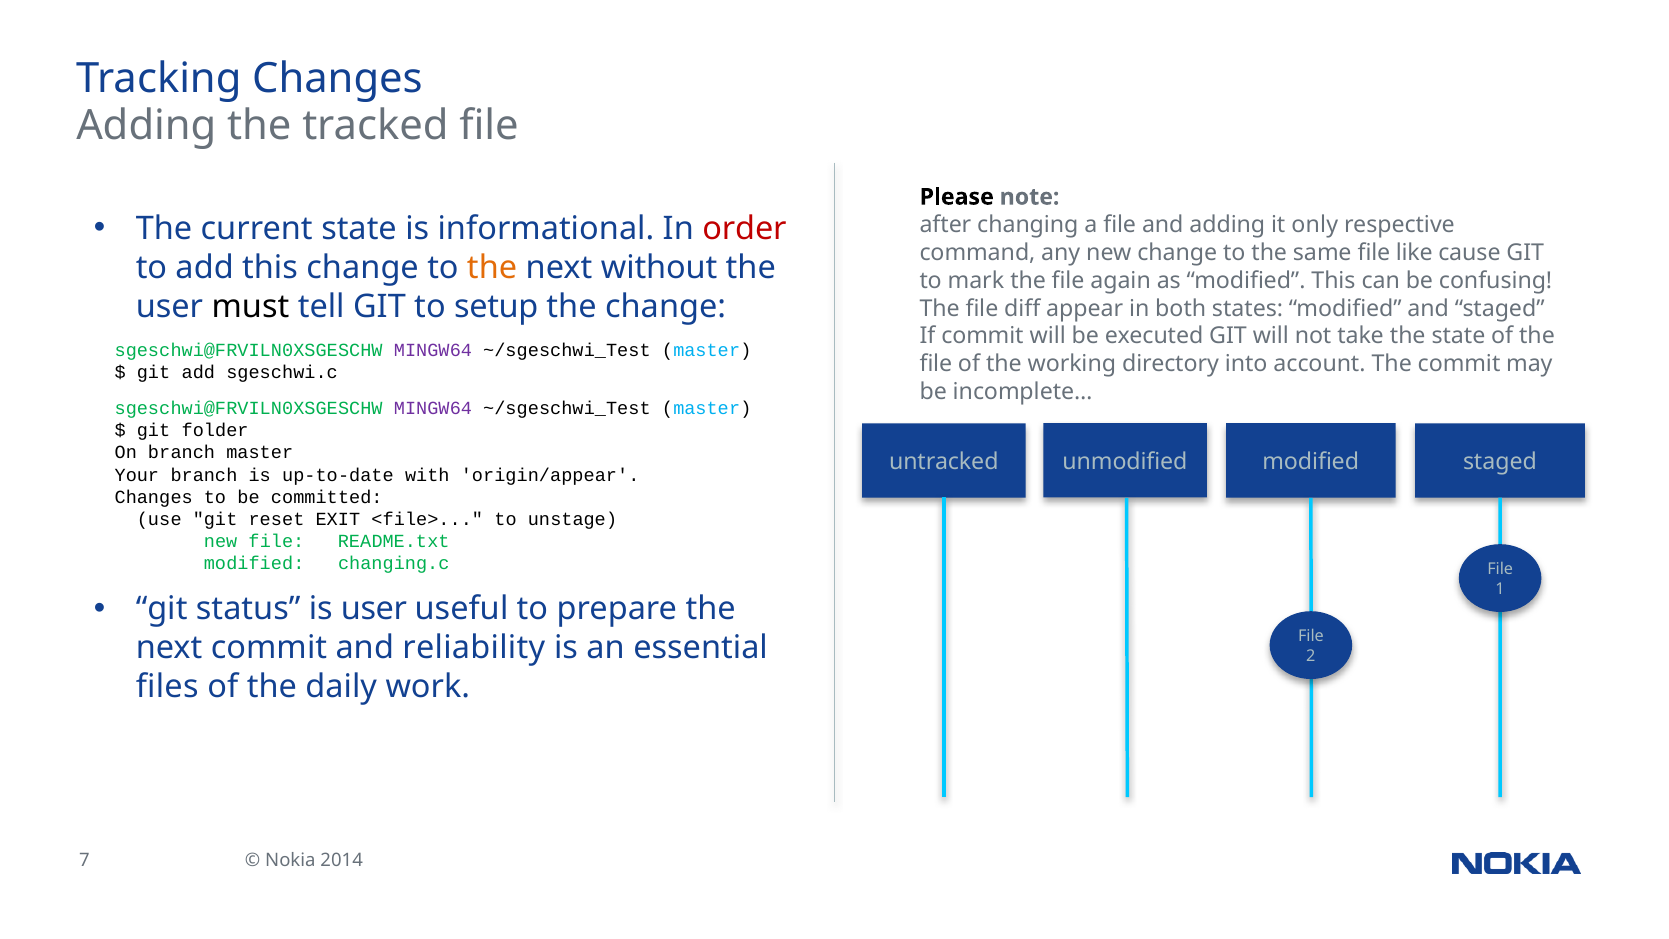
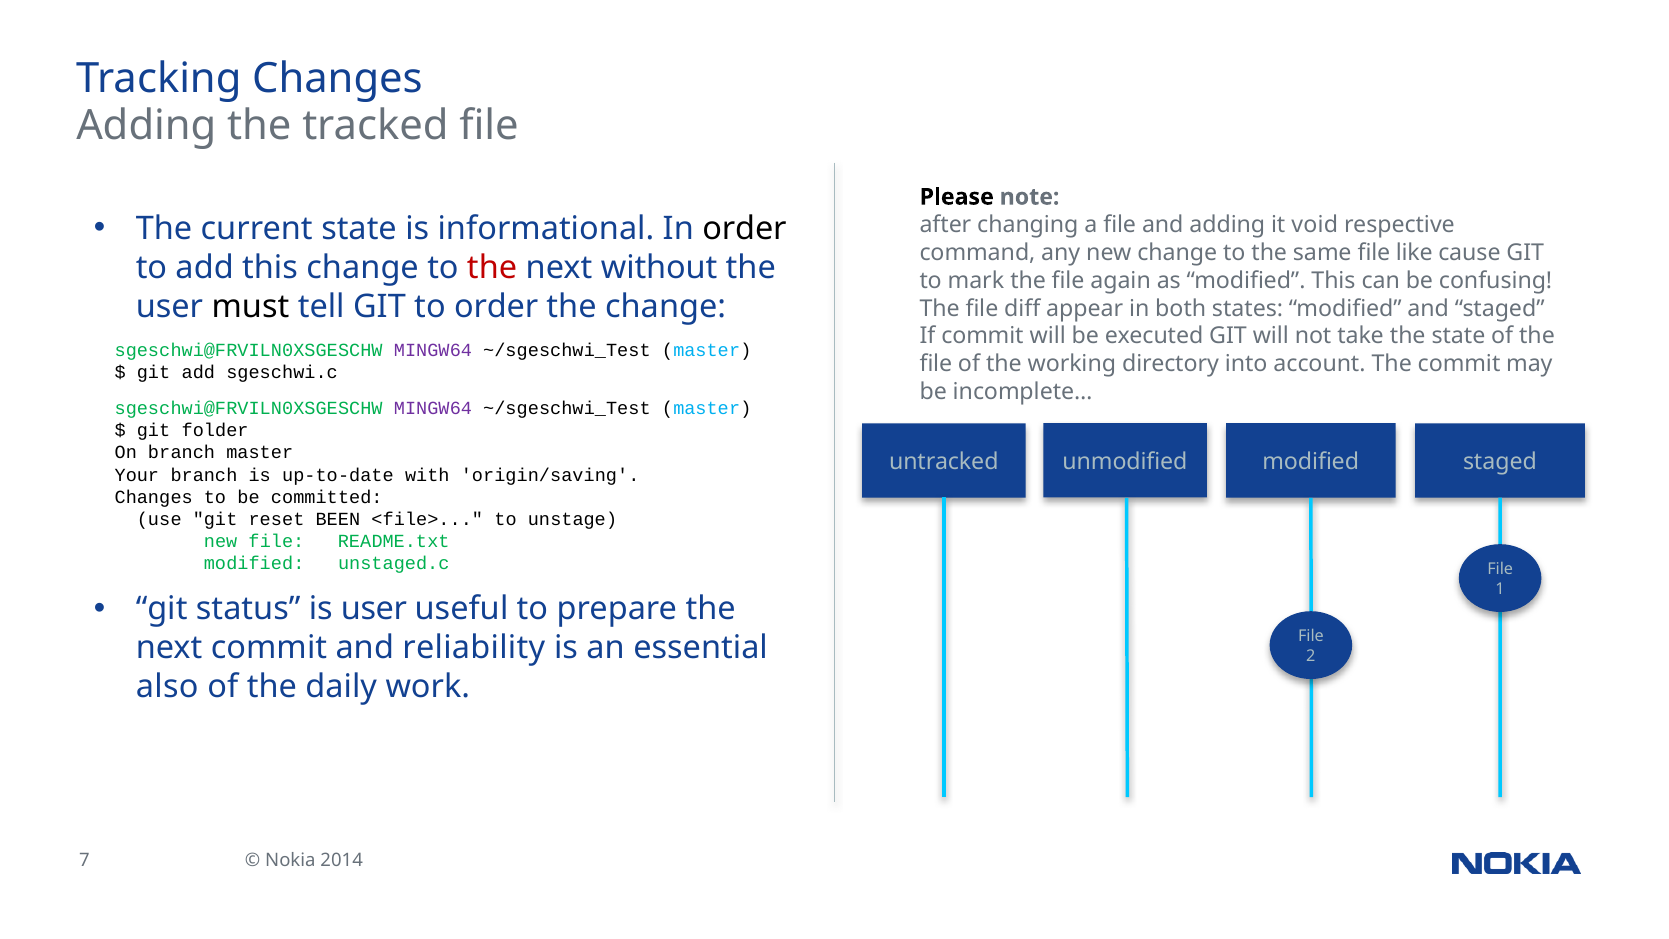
order colour: red -> black (745, 228)
only: only -> void (1315, 225)
the colour: orange -> red (492, 267)
to setup: setup -> order (496, 306)
origin/appear: origin/appear -> origin/saving (550, 475)
EXIT: EXIT -> BEEN (338, 519)
changing.c: changing.c -> unstaged.c (394, 564)
files: files -> also (167, 687)
